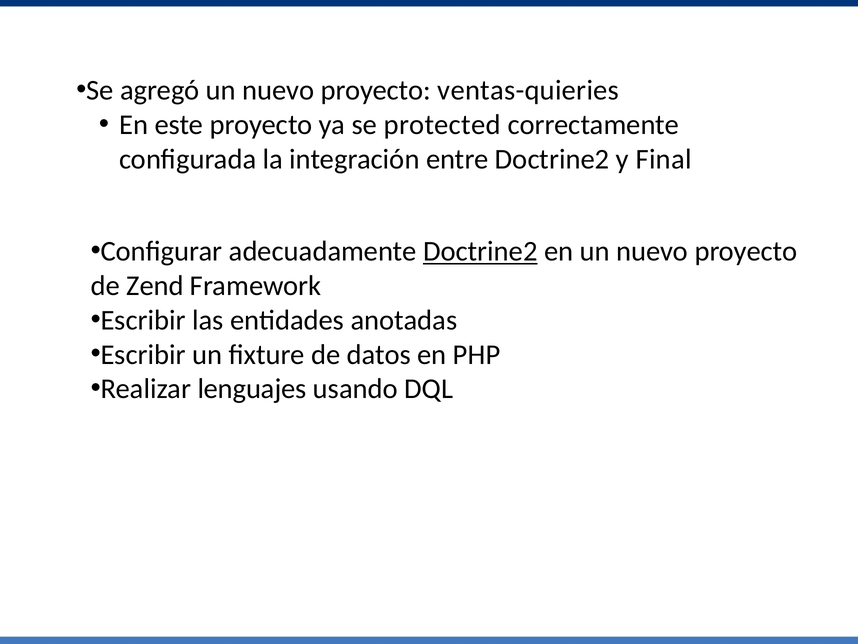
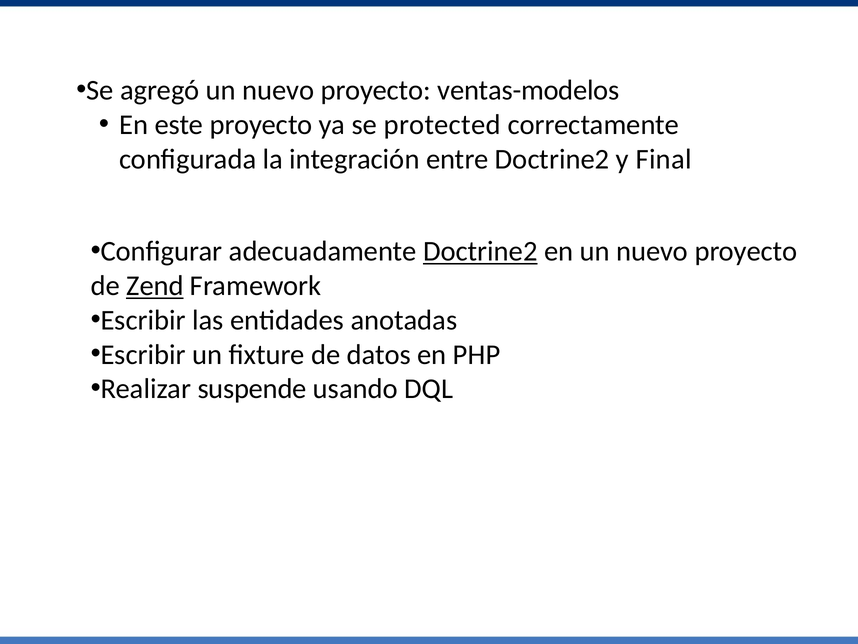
ventas-quieries: ventas-quieries -> ventas-modelos (528, 90)
Zend underline: none -> present (155, 286)
lenguajes: lenguajes -> suspende (252, 389)
